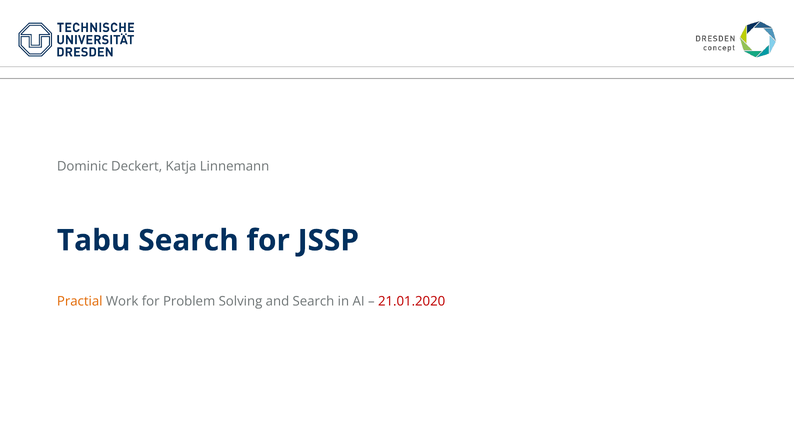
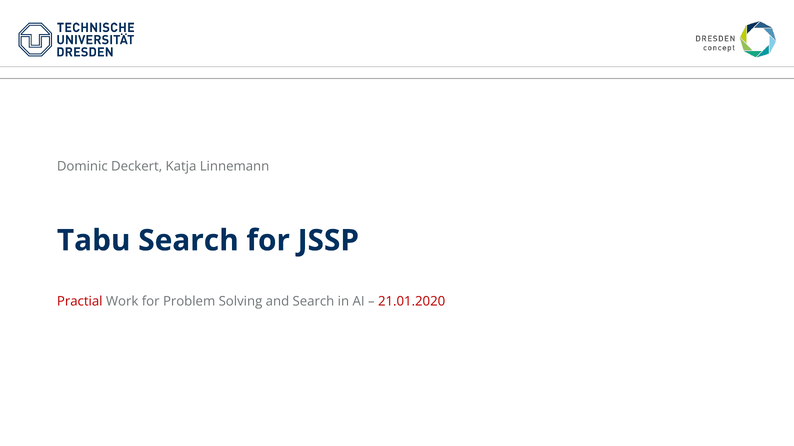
Practial colour: orange -> red (80, 302)
